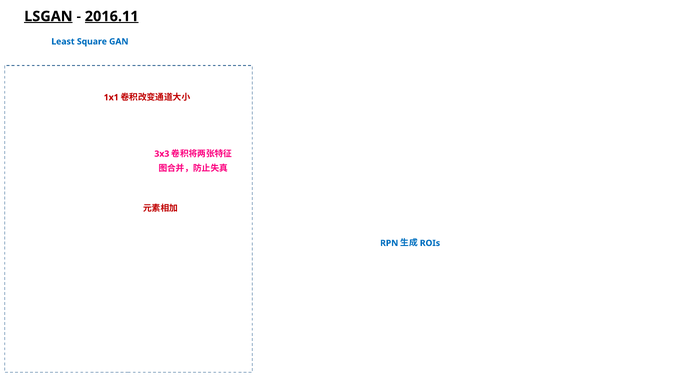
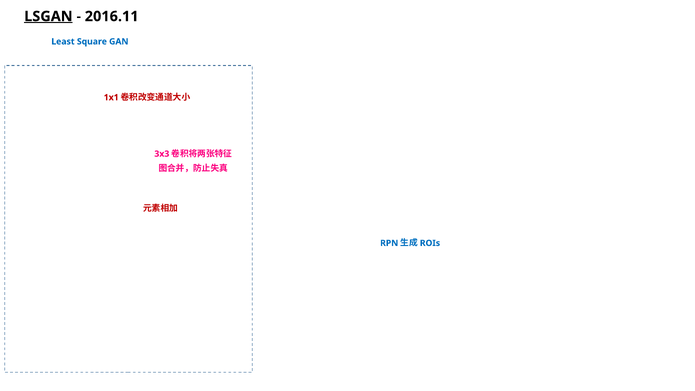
2016.11 underline: present -> none (112, 16)
